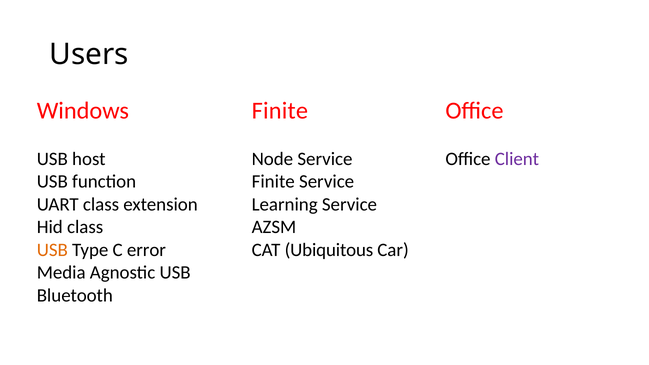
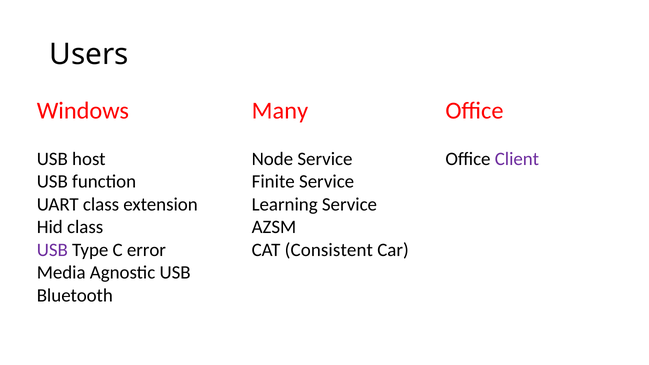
Finite: Finite -> Many (280, 111)
USB colour: orange -> purple (52, 250)
Ubiquitous: Ubiquitous -> Consistent (329, 250)
